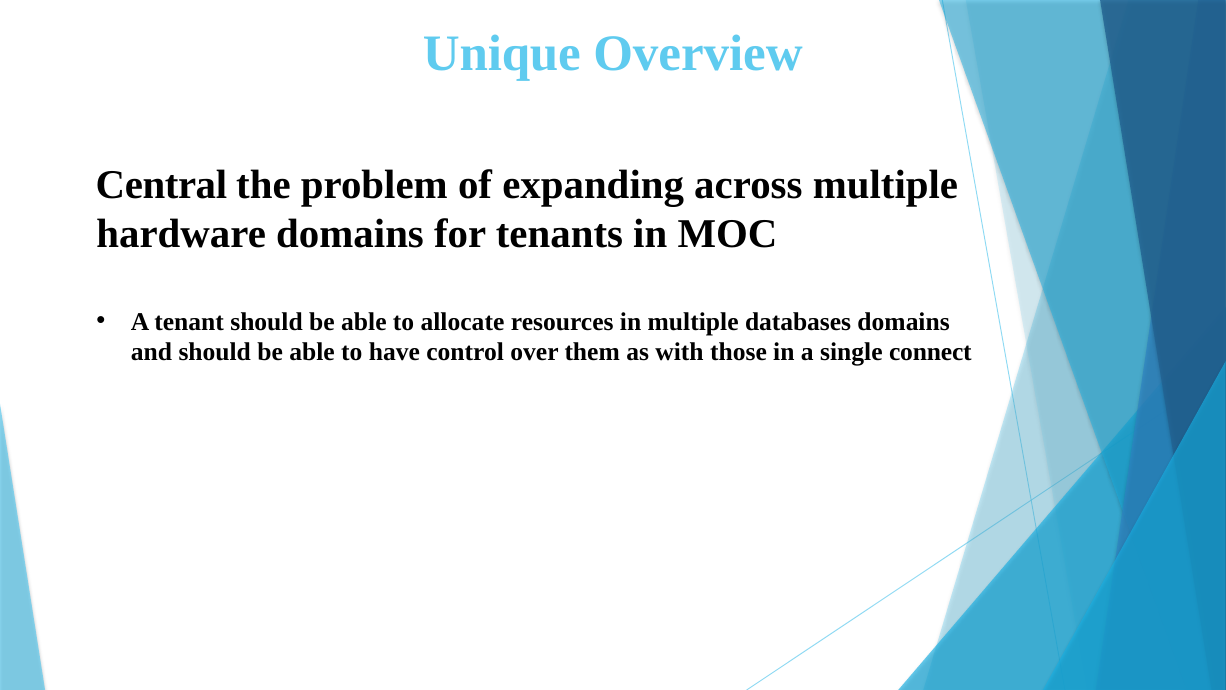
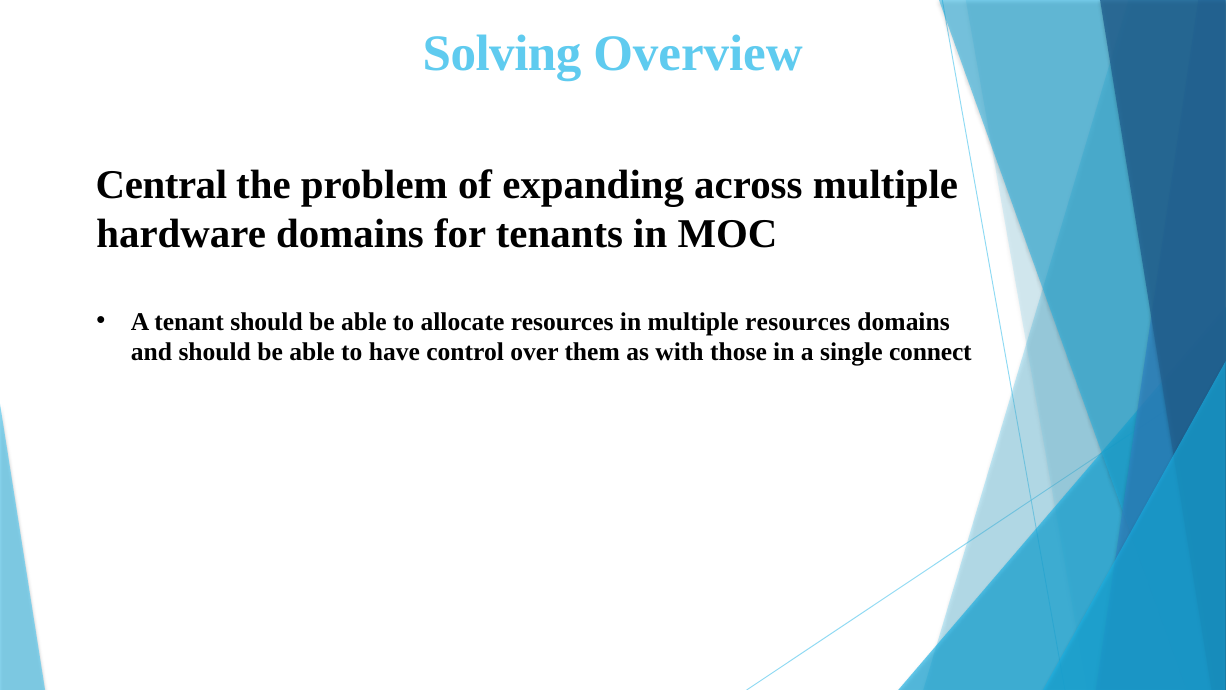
Unique: Unique -> Solving (502, 54)
multiple databases: databases -> resources (798, 321)
